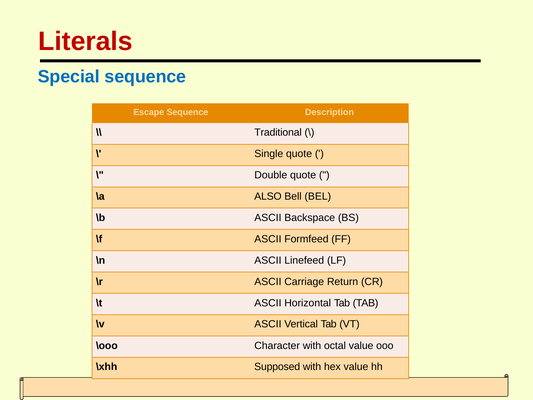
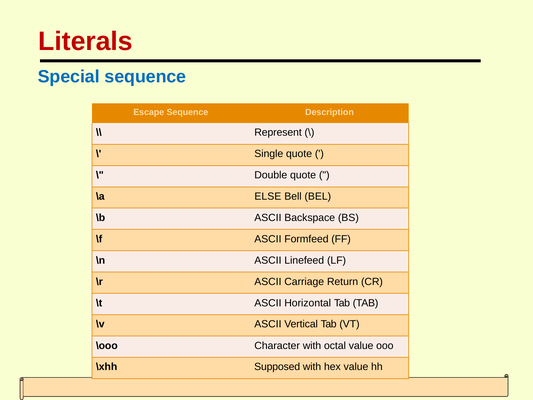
Traditional: Traditional -> Represent (278, 132)
ALSO: ALSO -> ELSE (268, 196)
